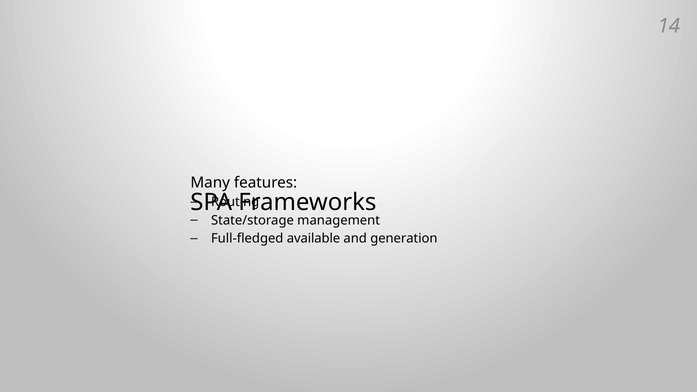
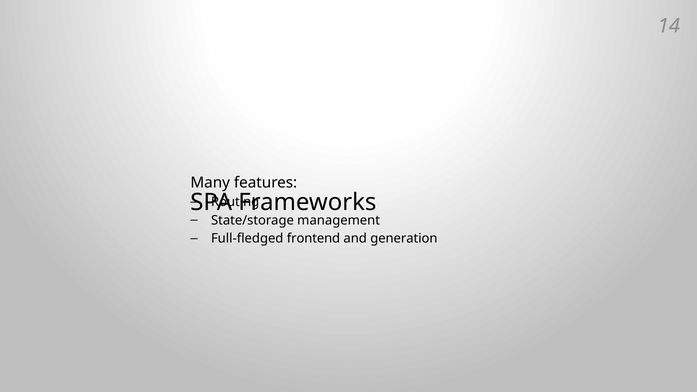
available: available -> frontend (313, 239)
